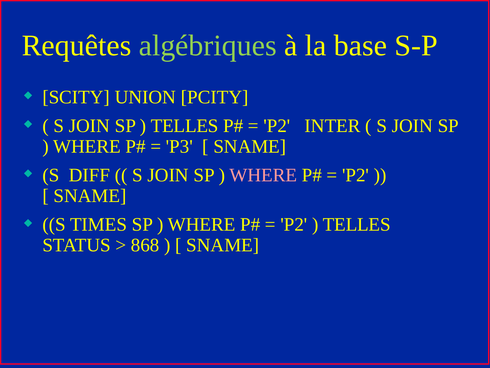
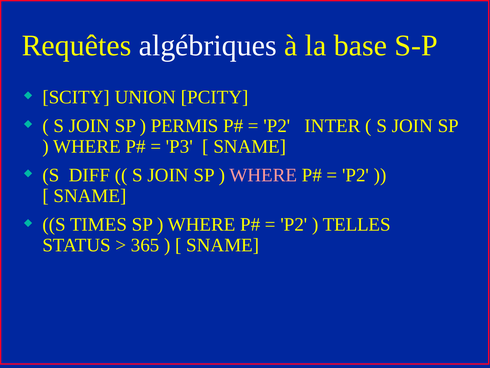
algébriques colour: light green -> white (208, 46)
TELLES: TELLES -> PERMIS (185, 126)
868: 868 -> 365 (145, 245)
